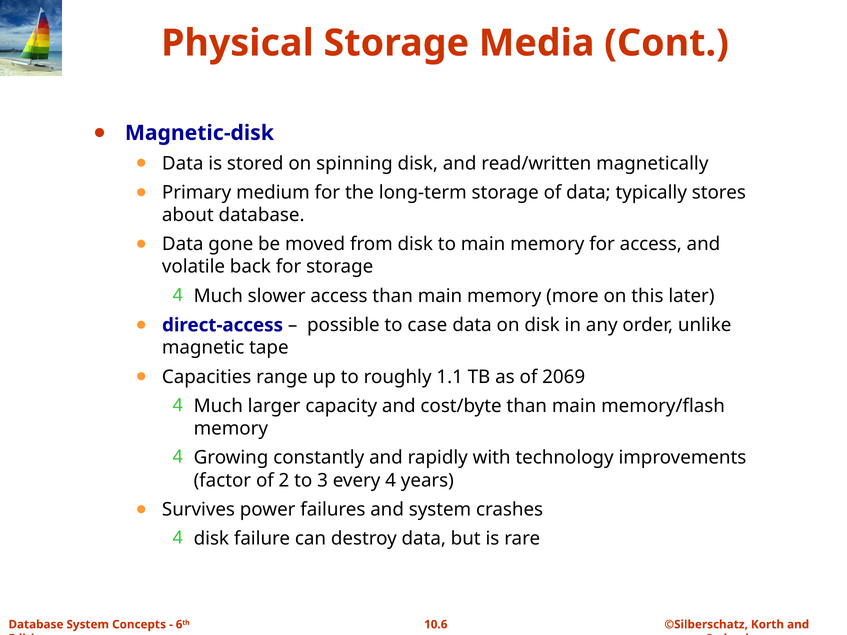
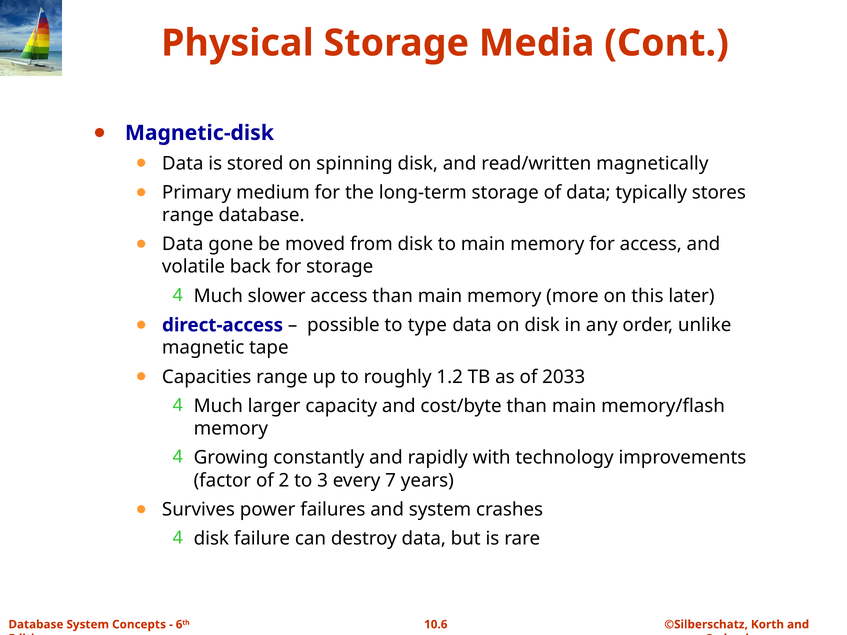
about: about -> range (188, 215)
case: case -> type (427, 325)
1.1: 1.1 -> 1.2 (450, 377)
2069: 2069 -> 2033 (564, 377)
every 4: 4 -> 7 (391, 481)
